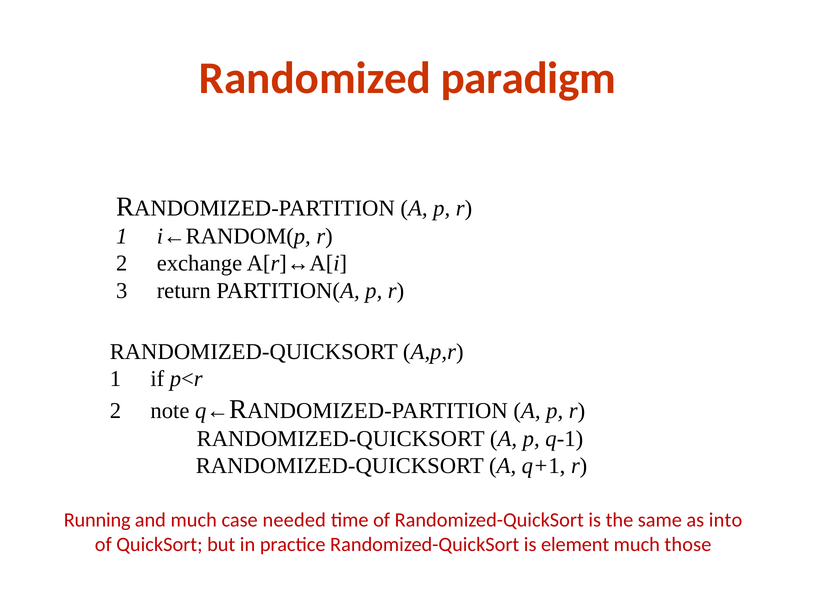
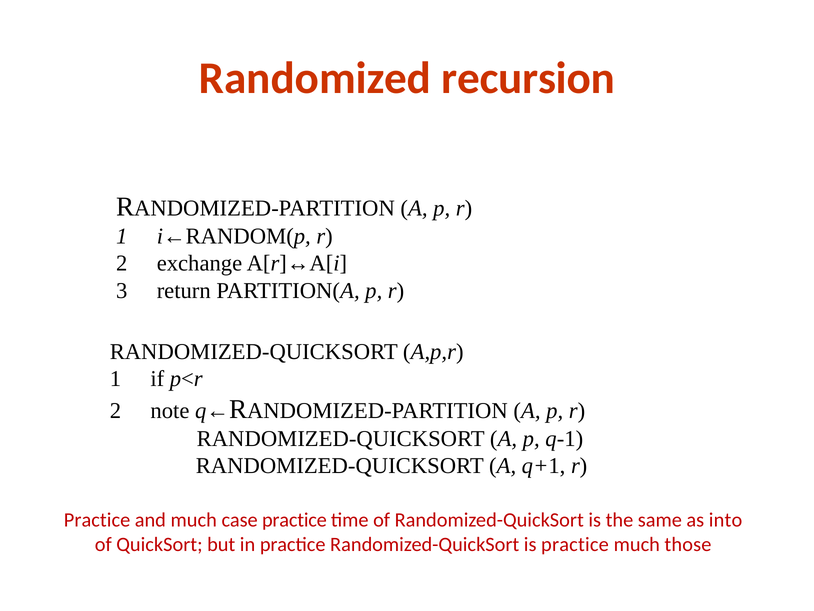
paradigm: paradigm -> recursion (528, 78)
Running: Running -> Practice (97, 520)
case needed: needed -> practice (294, 520)
is element: element -> practice (575, 544)
